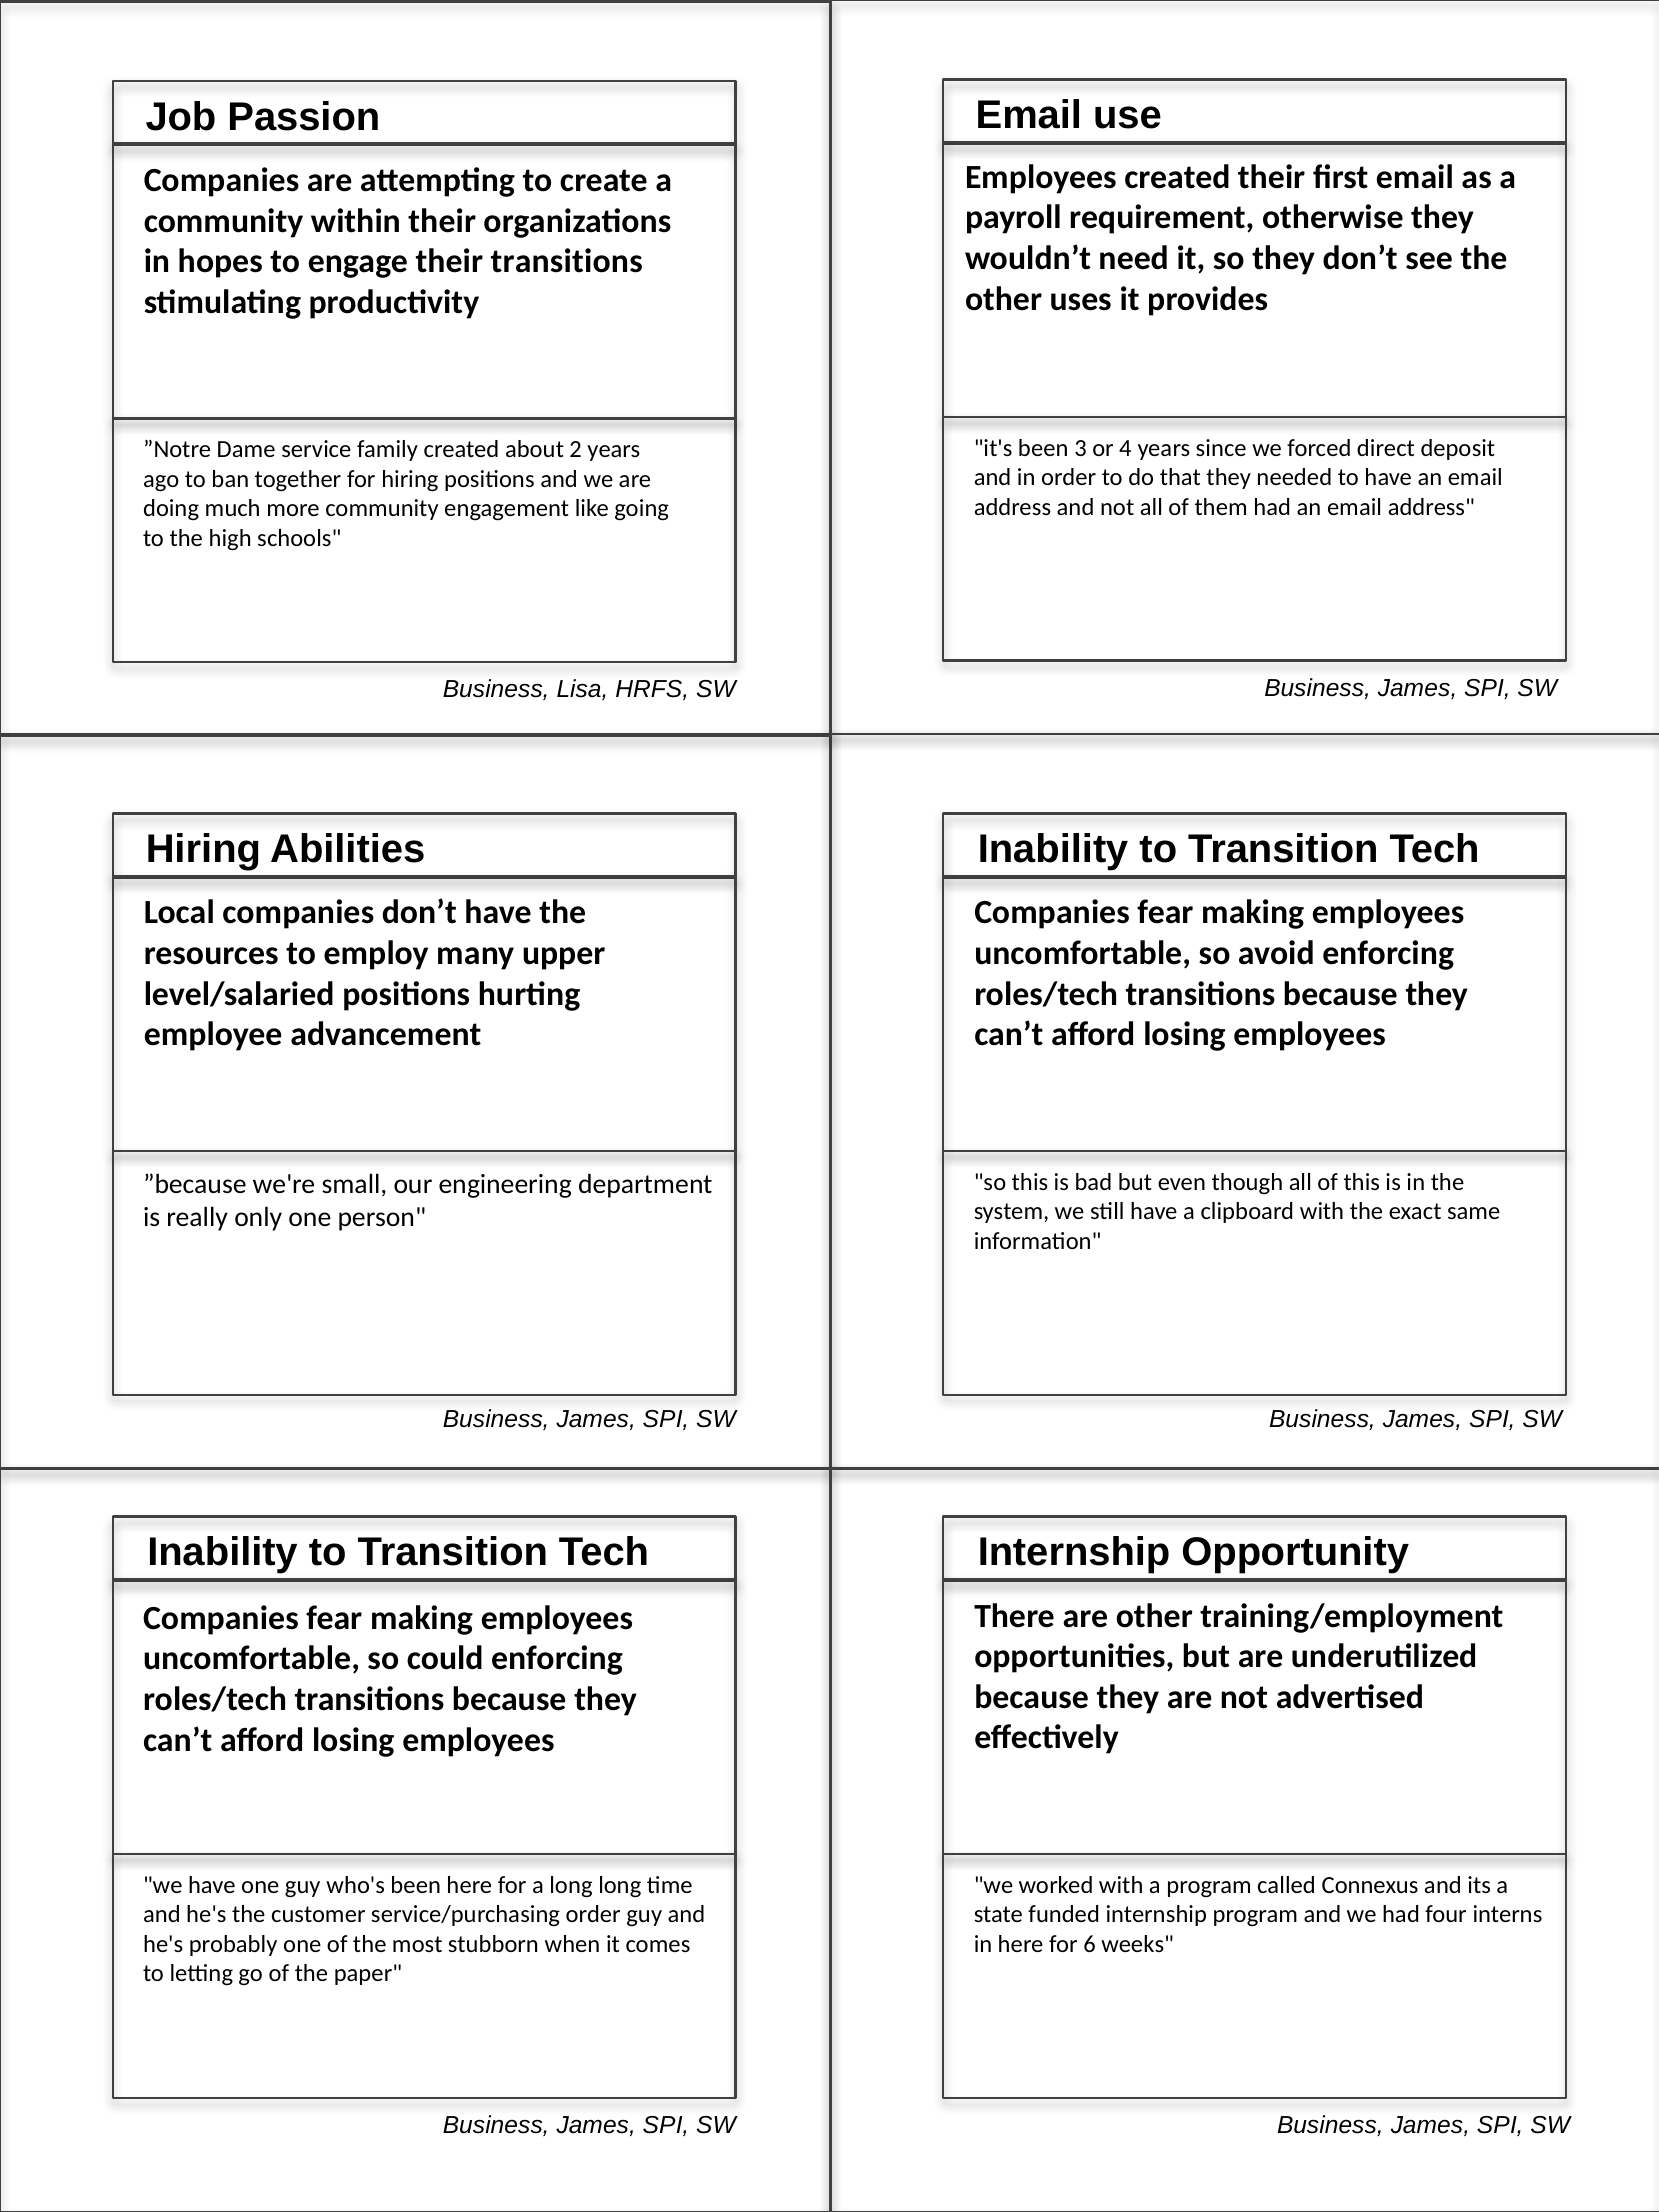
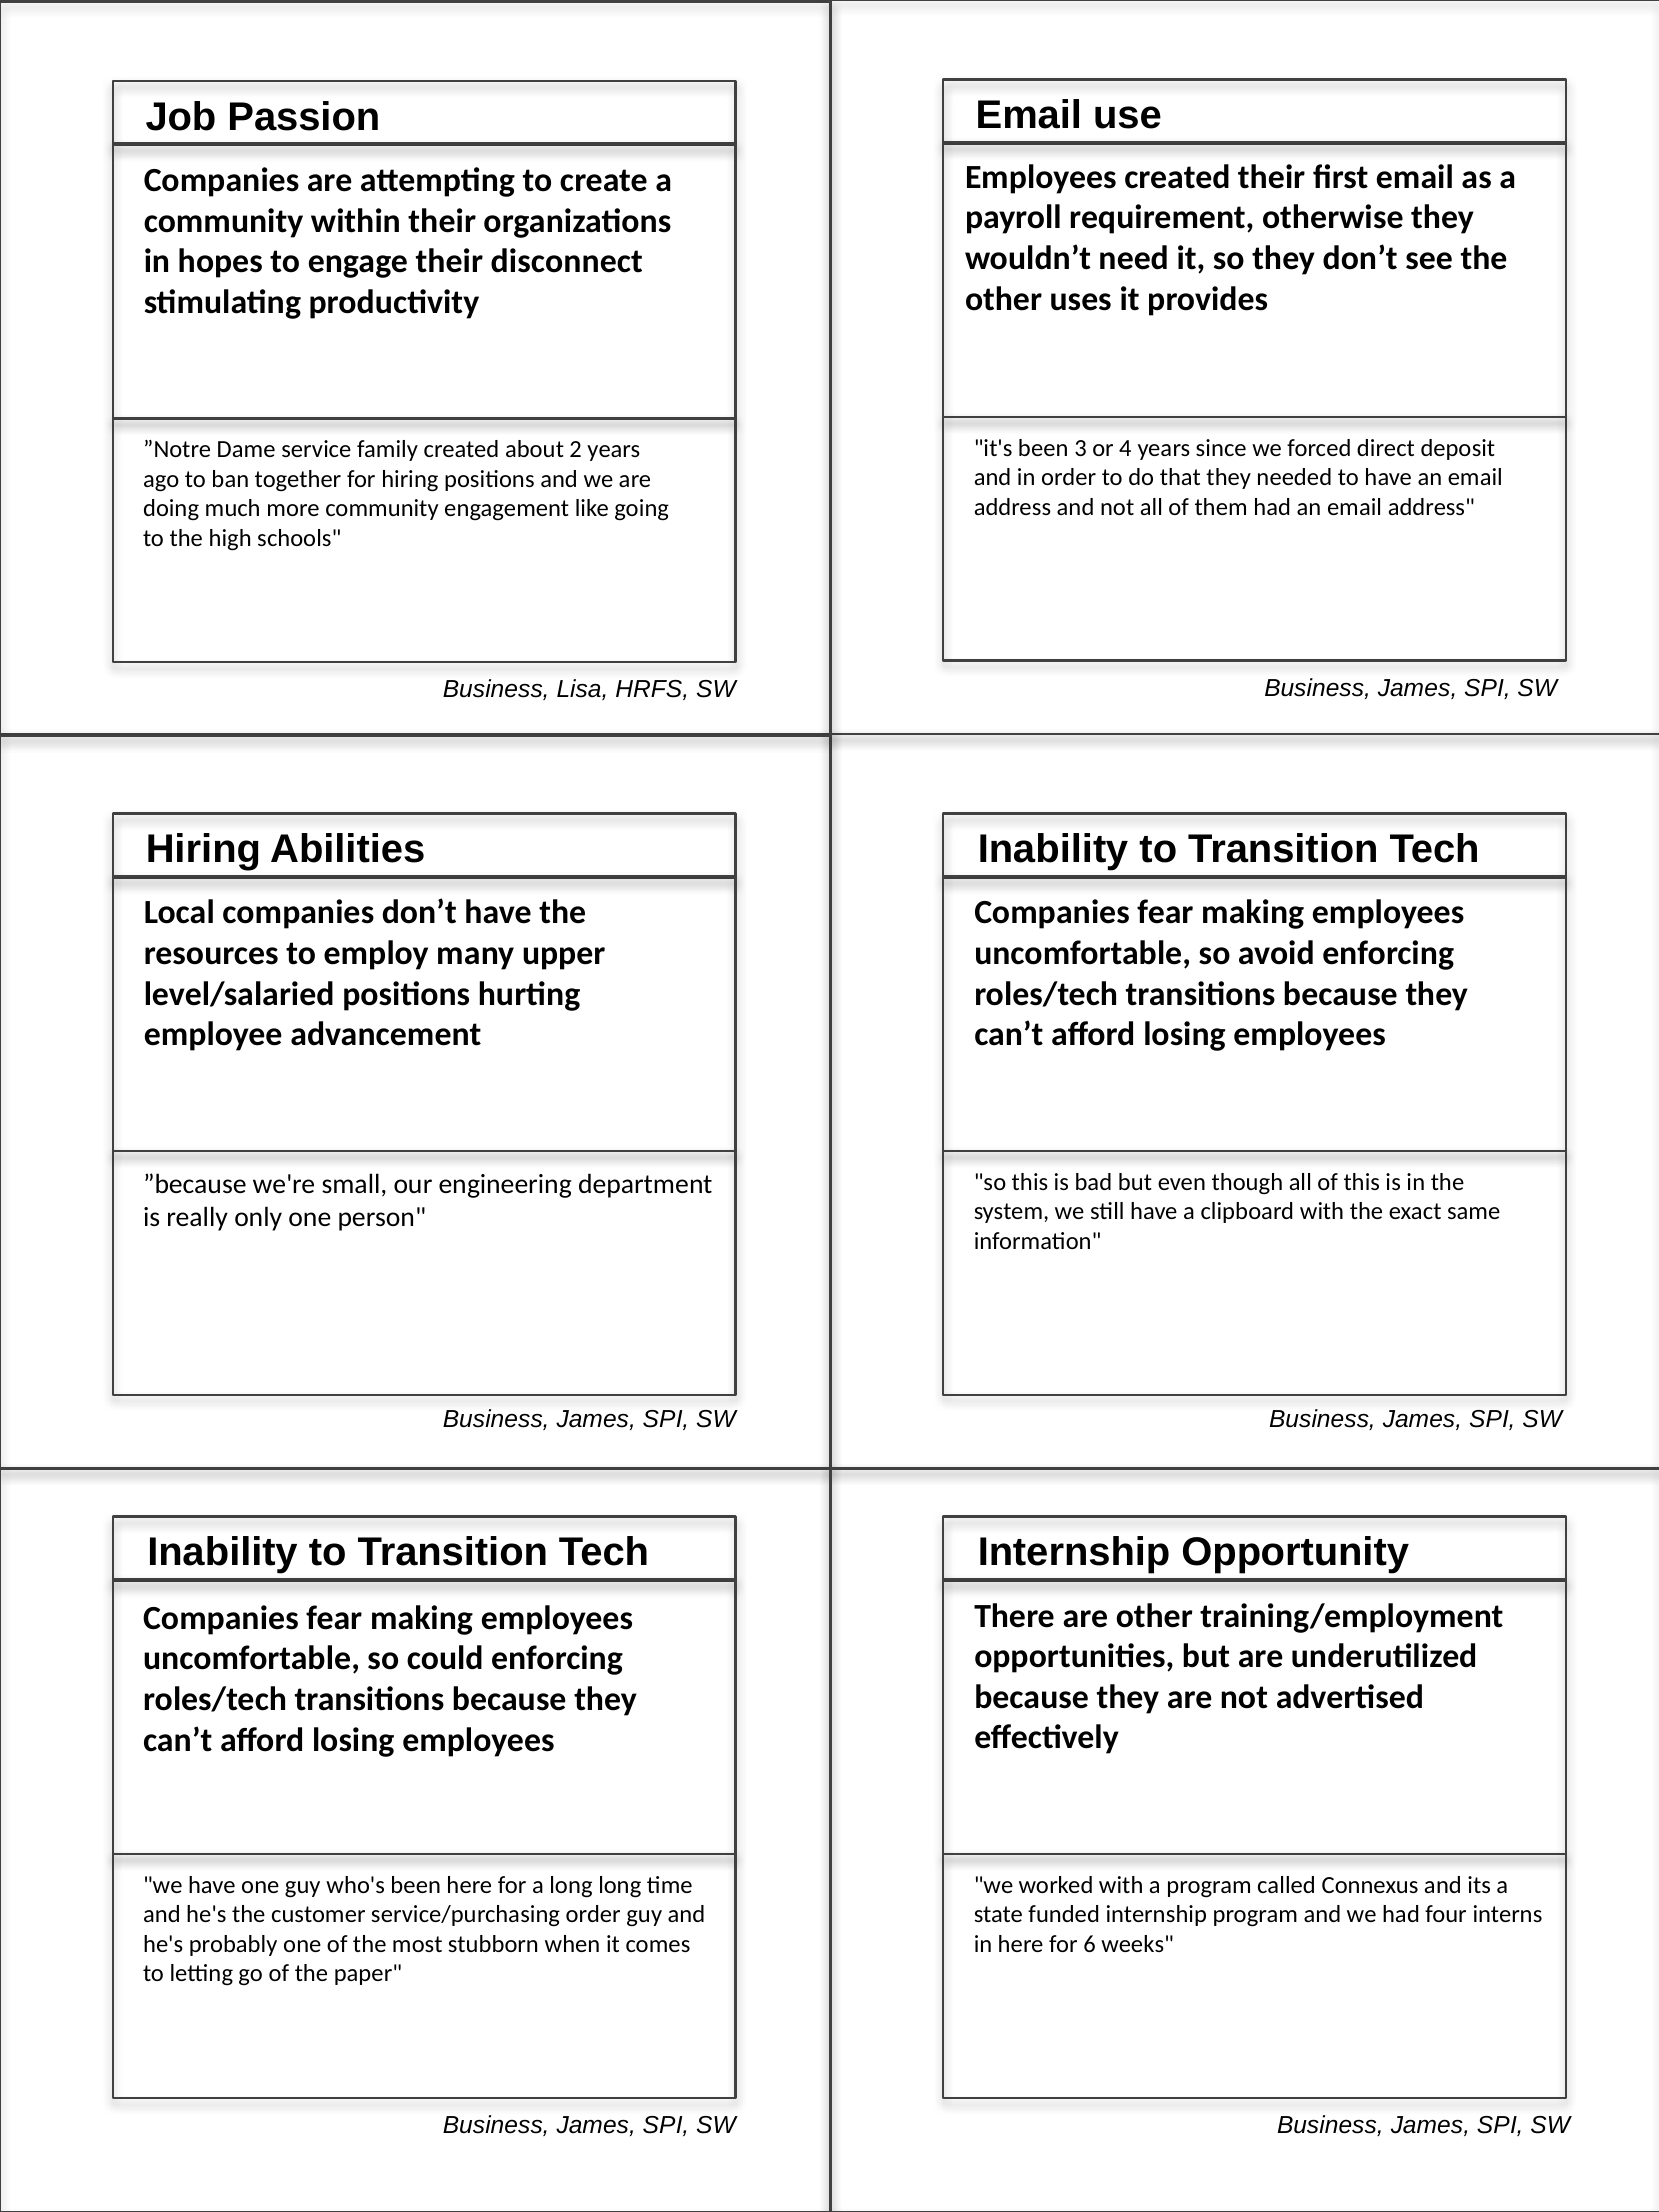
their transitions: transitions -> disconnect (567, 262)
